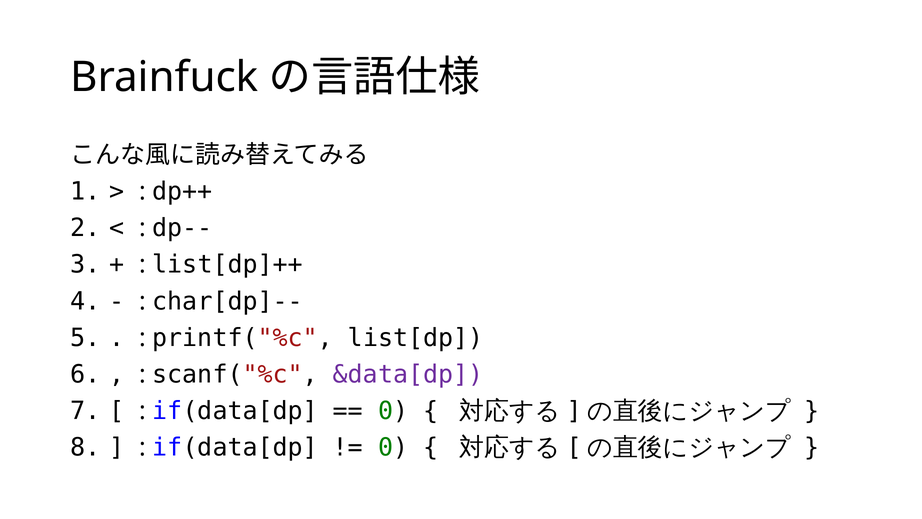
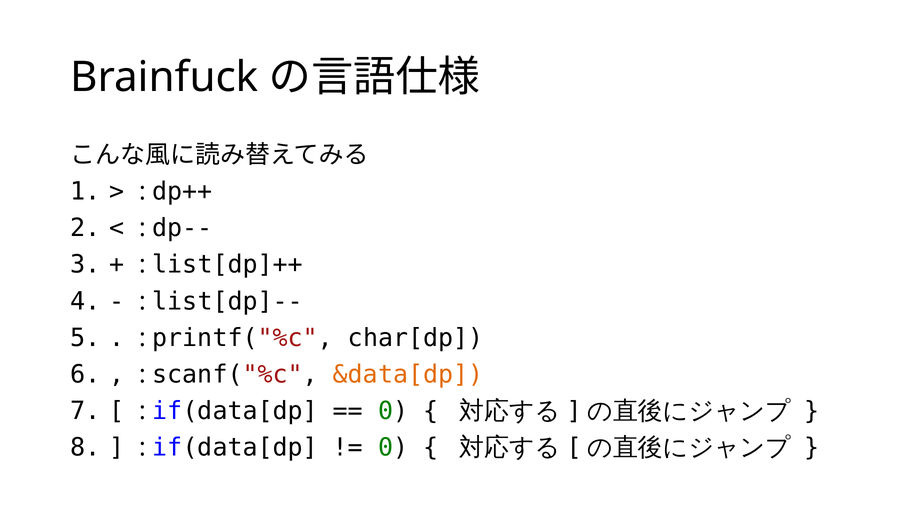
char[dp]--: char[dp]-- -> list[dp]-- (228, 301)
list[dp: list[dp -> char[dp (416, 338)
&data[dp colour: purple -> orange (408, 374)
